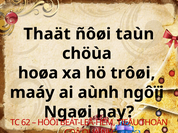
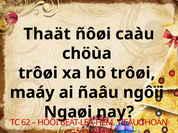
taùn: taùn -> caàu (135, 34)
hoøa: hoøa -> trôøi (38, 73)
aùnh: aùnh -> ñaâu (98, 93)
